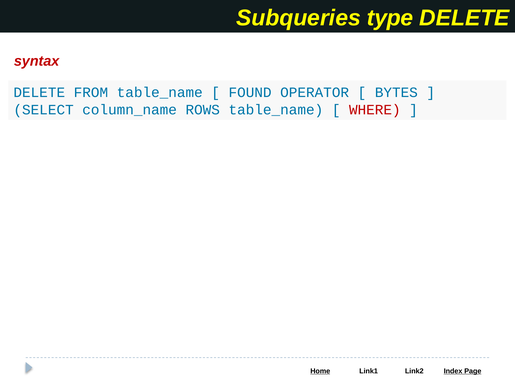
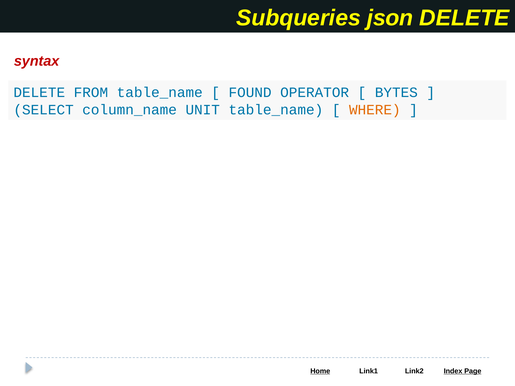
type: type -> json (390, 18)
ROWS: ROWS -> UNIT (203, 110)
WHERE colour: red -> orange (375, 110)
